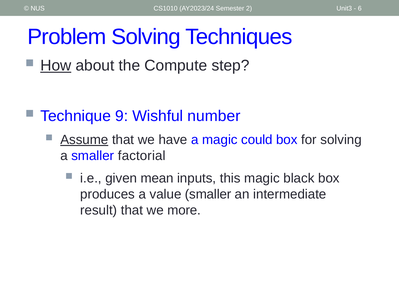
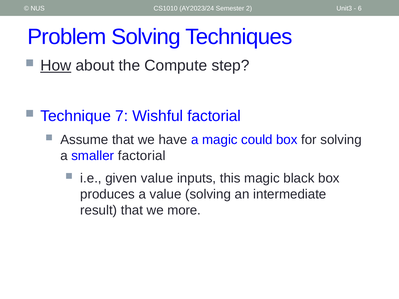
9: 9 -> 7 (122, 116)
Wishful number: number -> factorial (214, 116)
Assume underline: present -> none (84, 140)
given mean: mean -> value (157, 178)
value smaller: smaller -> solving (208, 194)
